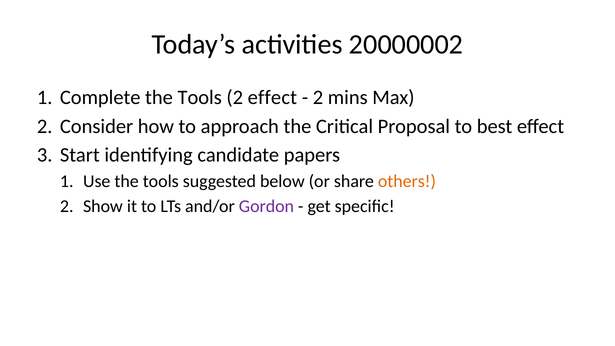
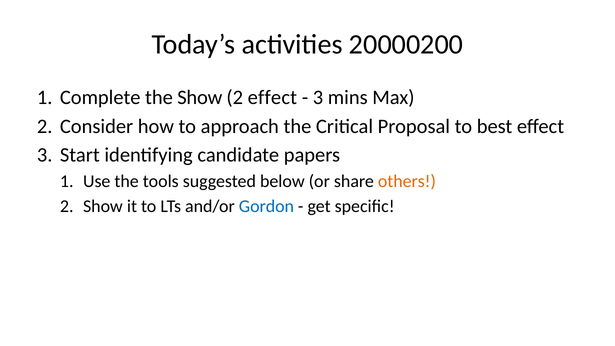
20000002: 20000002 -> 20000200 (406, 45)
Complete the Tools: Tools -> Show (200, 98)
2: 2 -> 3 (318, 98)
Gordon colour: purple -> blue (266, 206)
